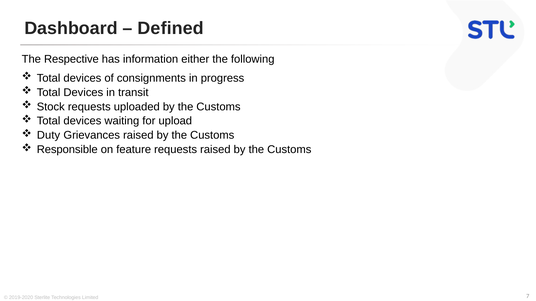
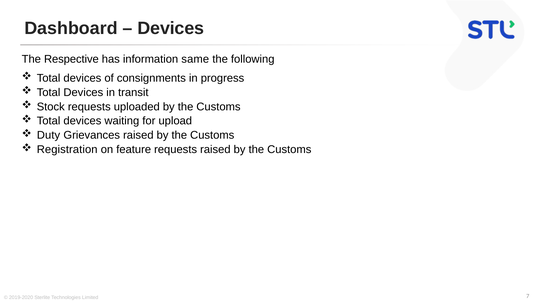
Defined: Defined -> Devices (171, 28)
either: either -> same (195, 59)
Responsible: Responsible -> Registration (67, 150)
